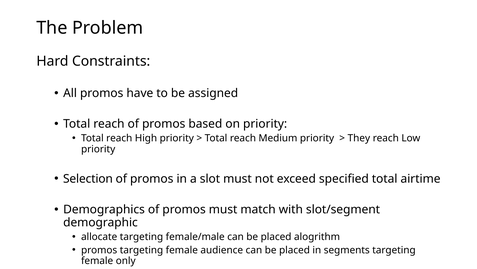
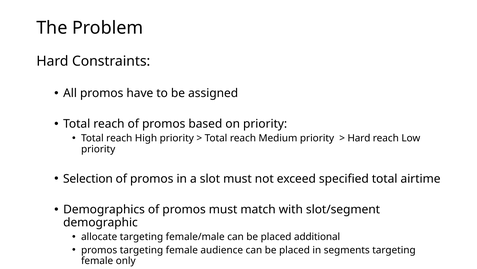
They: They -> Hard (359, 138)
alogrithm: alogrithm -> additional (317, 236)
